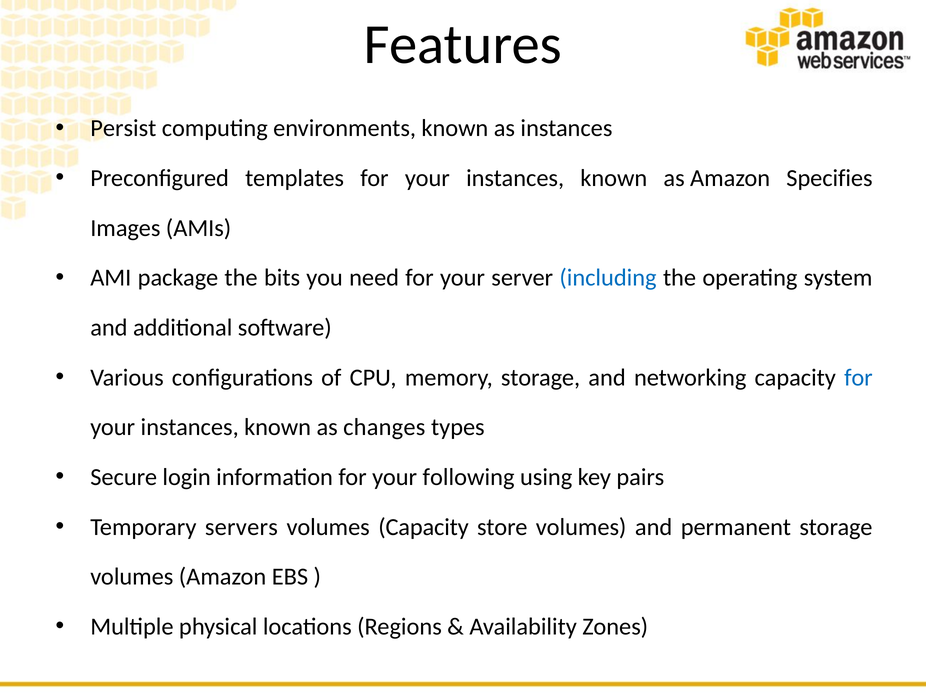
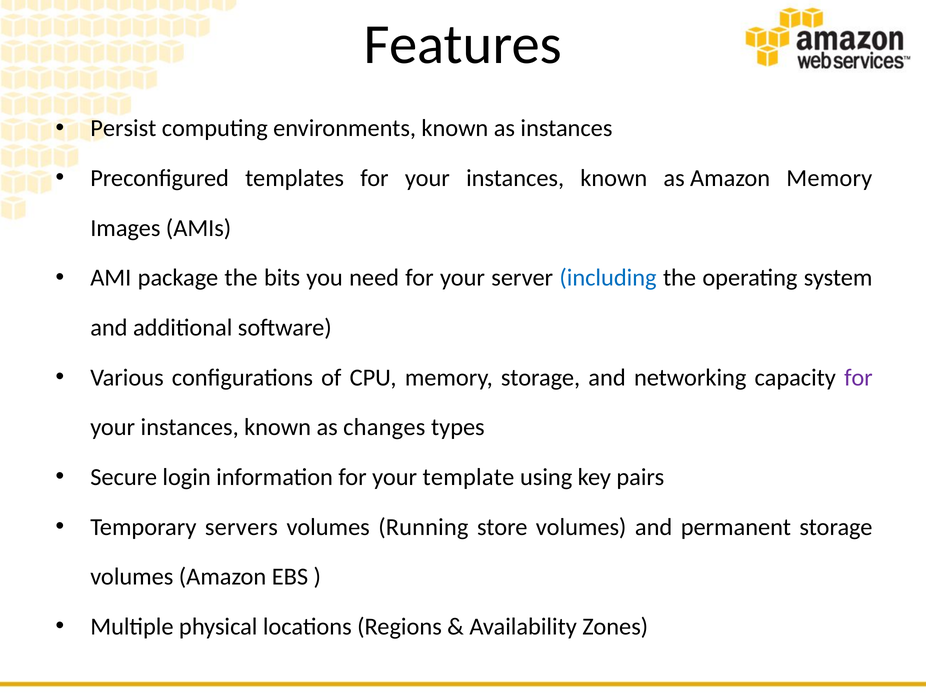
Amazon Specifies: Specifies -> Memory (829, 178)
for colour: blue -> purple (858, 377)
following: following -> template (468, 477)
volumes Capacity: Capacity -> Running (423, 527)
